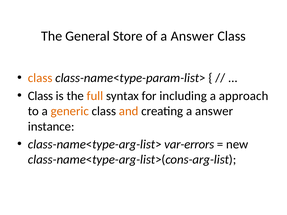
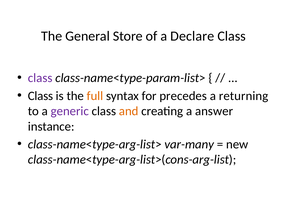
of a Answer: Answer -> Declare (192, 36)
class colour: orange -> purple (40, 78)
including: including -> precedes (183, 96)
approach: approach -> returning (244, 96)
generic colour: orange -> purple (70, 111)
var-errors: var-errors -> var-many (189, 144)
